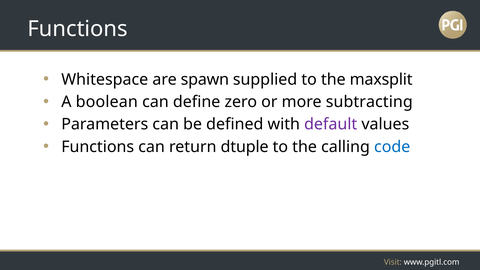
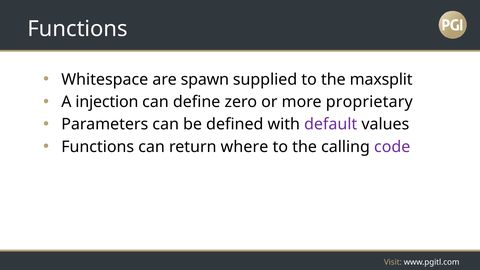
boolean: boolean -> injection (107, 102)
subtracting: subtracting -> proprietary (369, 102)
dtuple: dtuple -> where (244, 147)
code colour: blue -> purple (392, 147)
